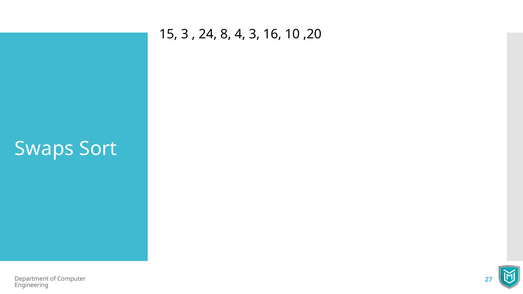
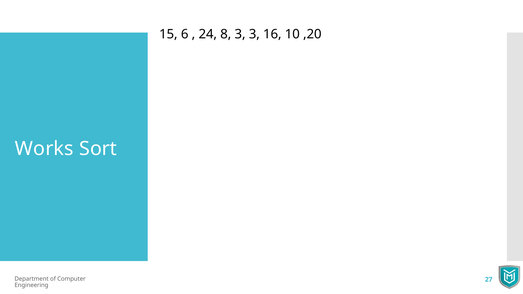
15 3: 3 -> 6 (185, 34)
8 4: 4 -> 3 (240, 34)
Swaps: Swaps -> Works (44, 149)
